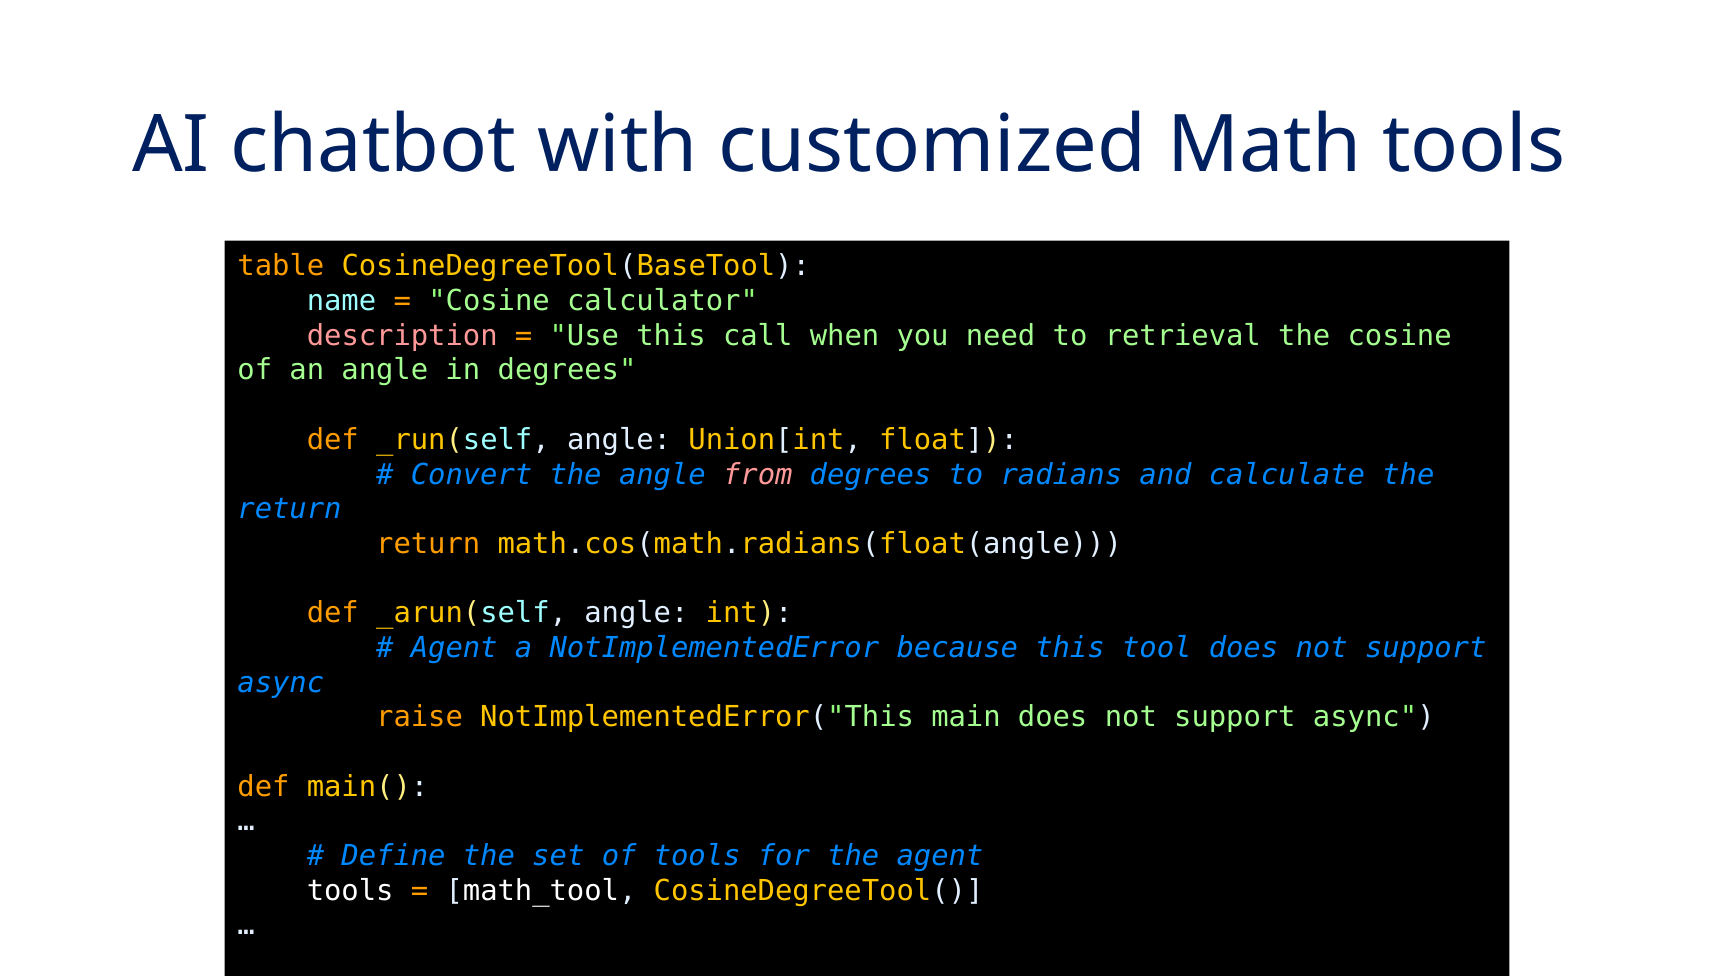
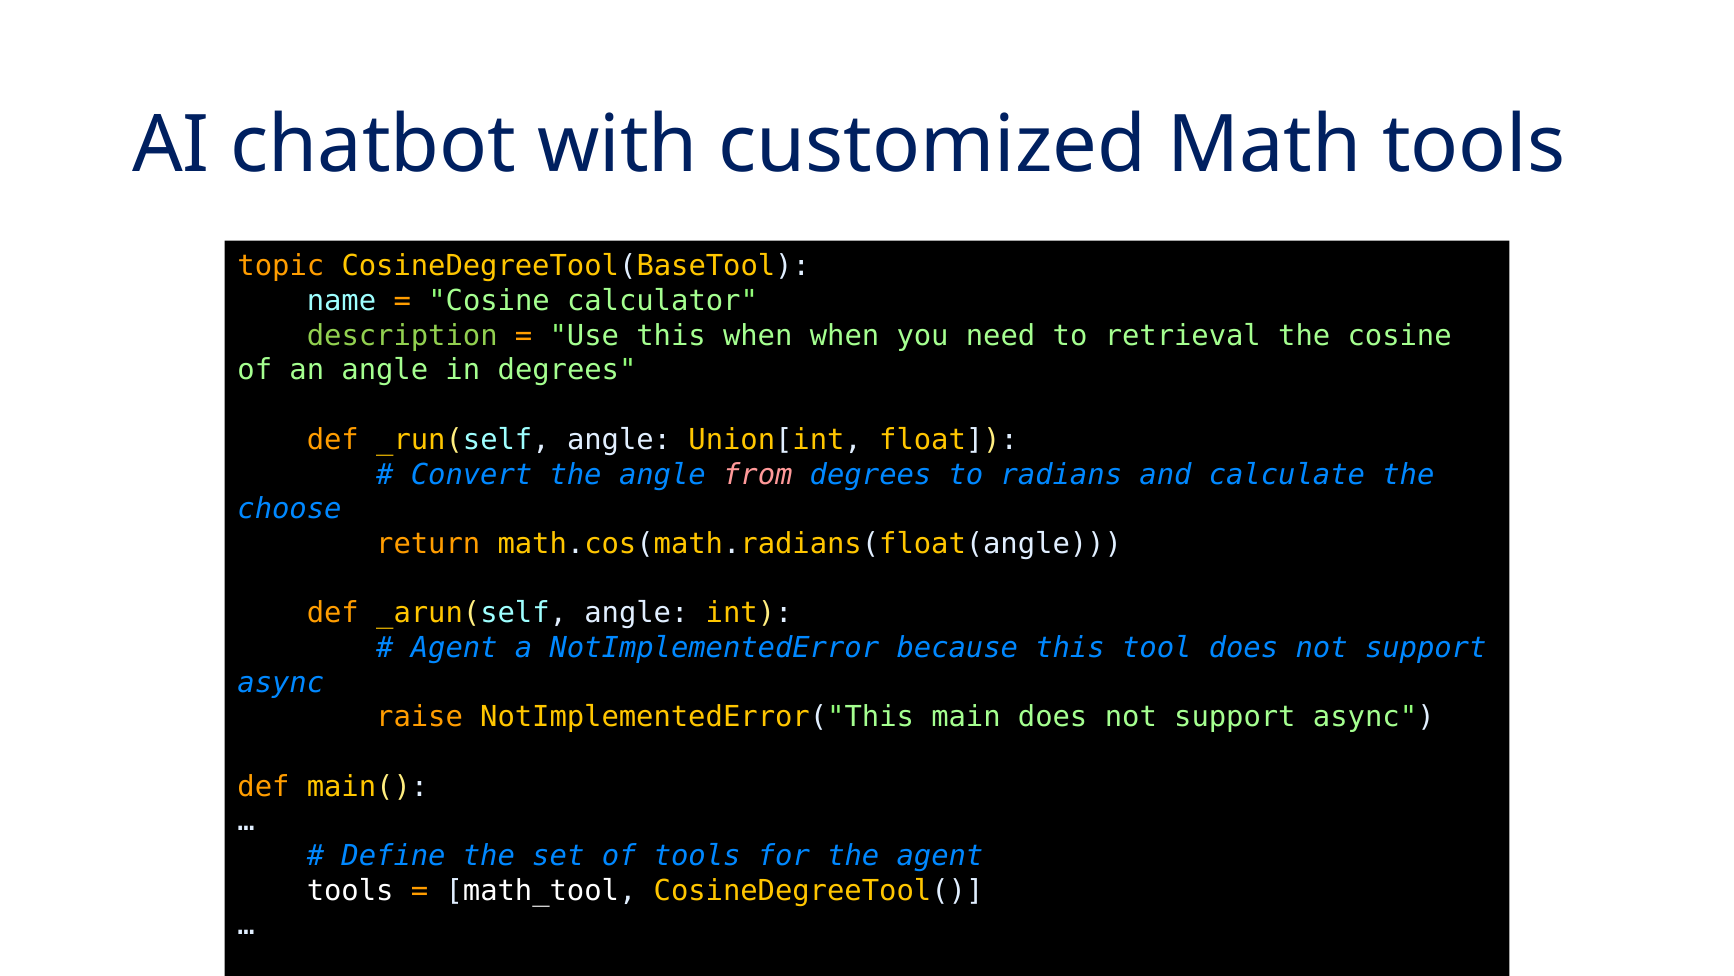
table: table -> topic (281, 266)
description colour: pink -> light green (402, 336)
this call: call -> when (758, 336)
return: return -> choose (290, 509)
